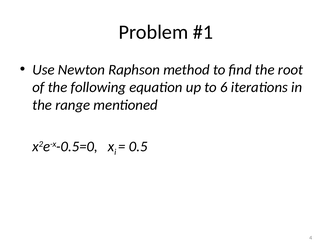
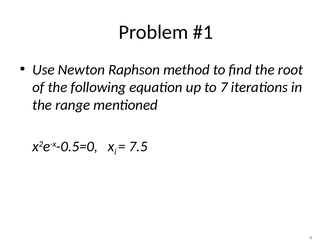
6: 6 -> 7 (224, 87)
0.5: 0.5 -> 7.5 (138, 146)
